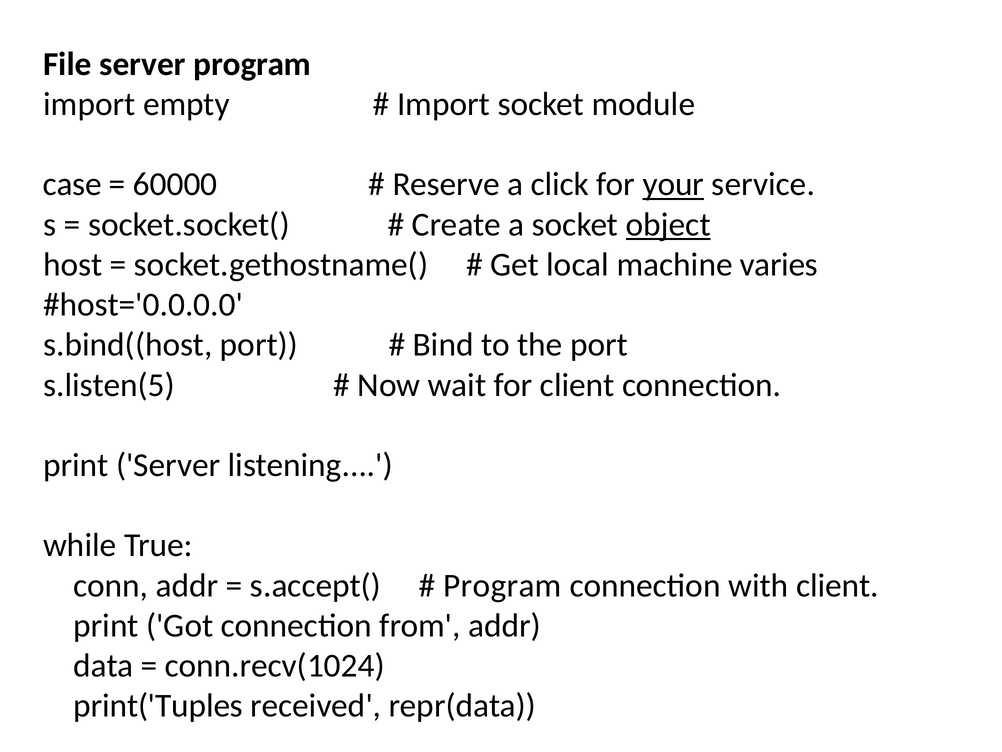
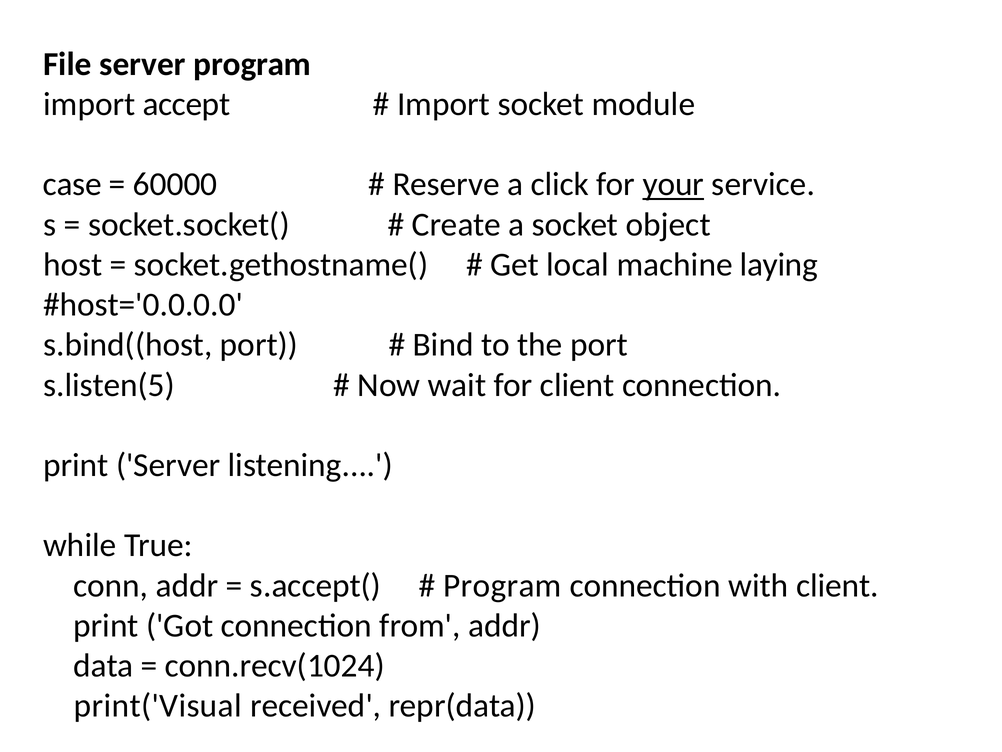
empty: empty -> accept (186, 104)
object underline: present -> none (668, 224)
varies: varies -> laying (779, 264)
print('Tuples: print('Tuples -> print('Visual (158, 705)
